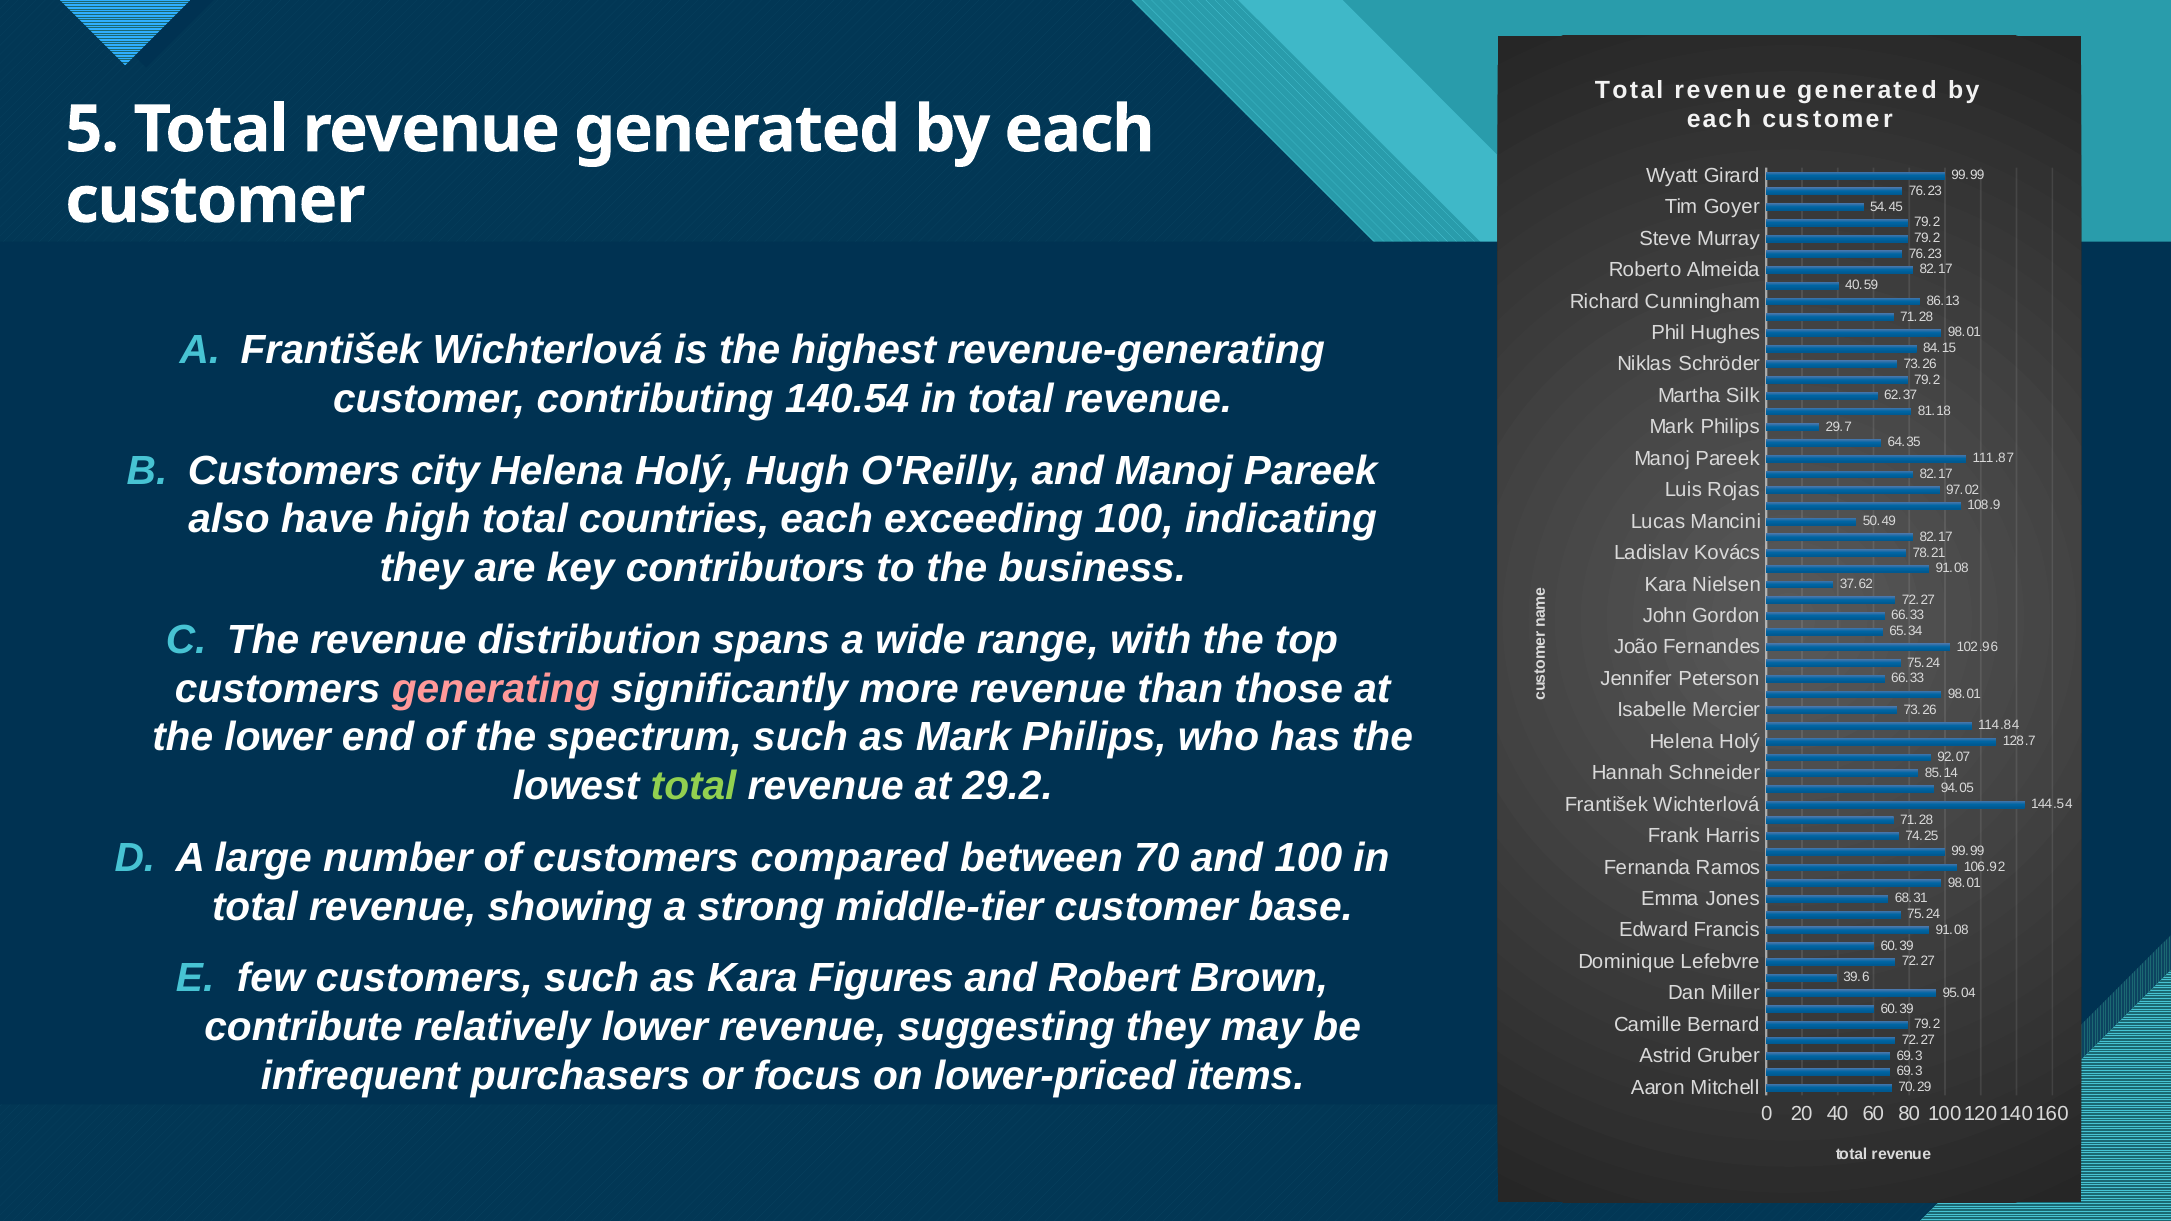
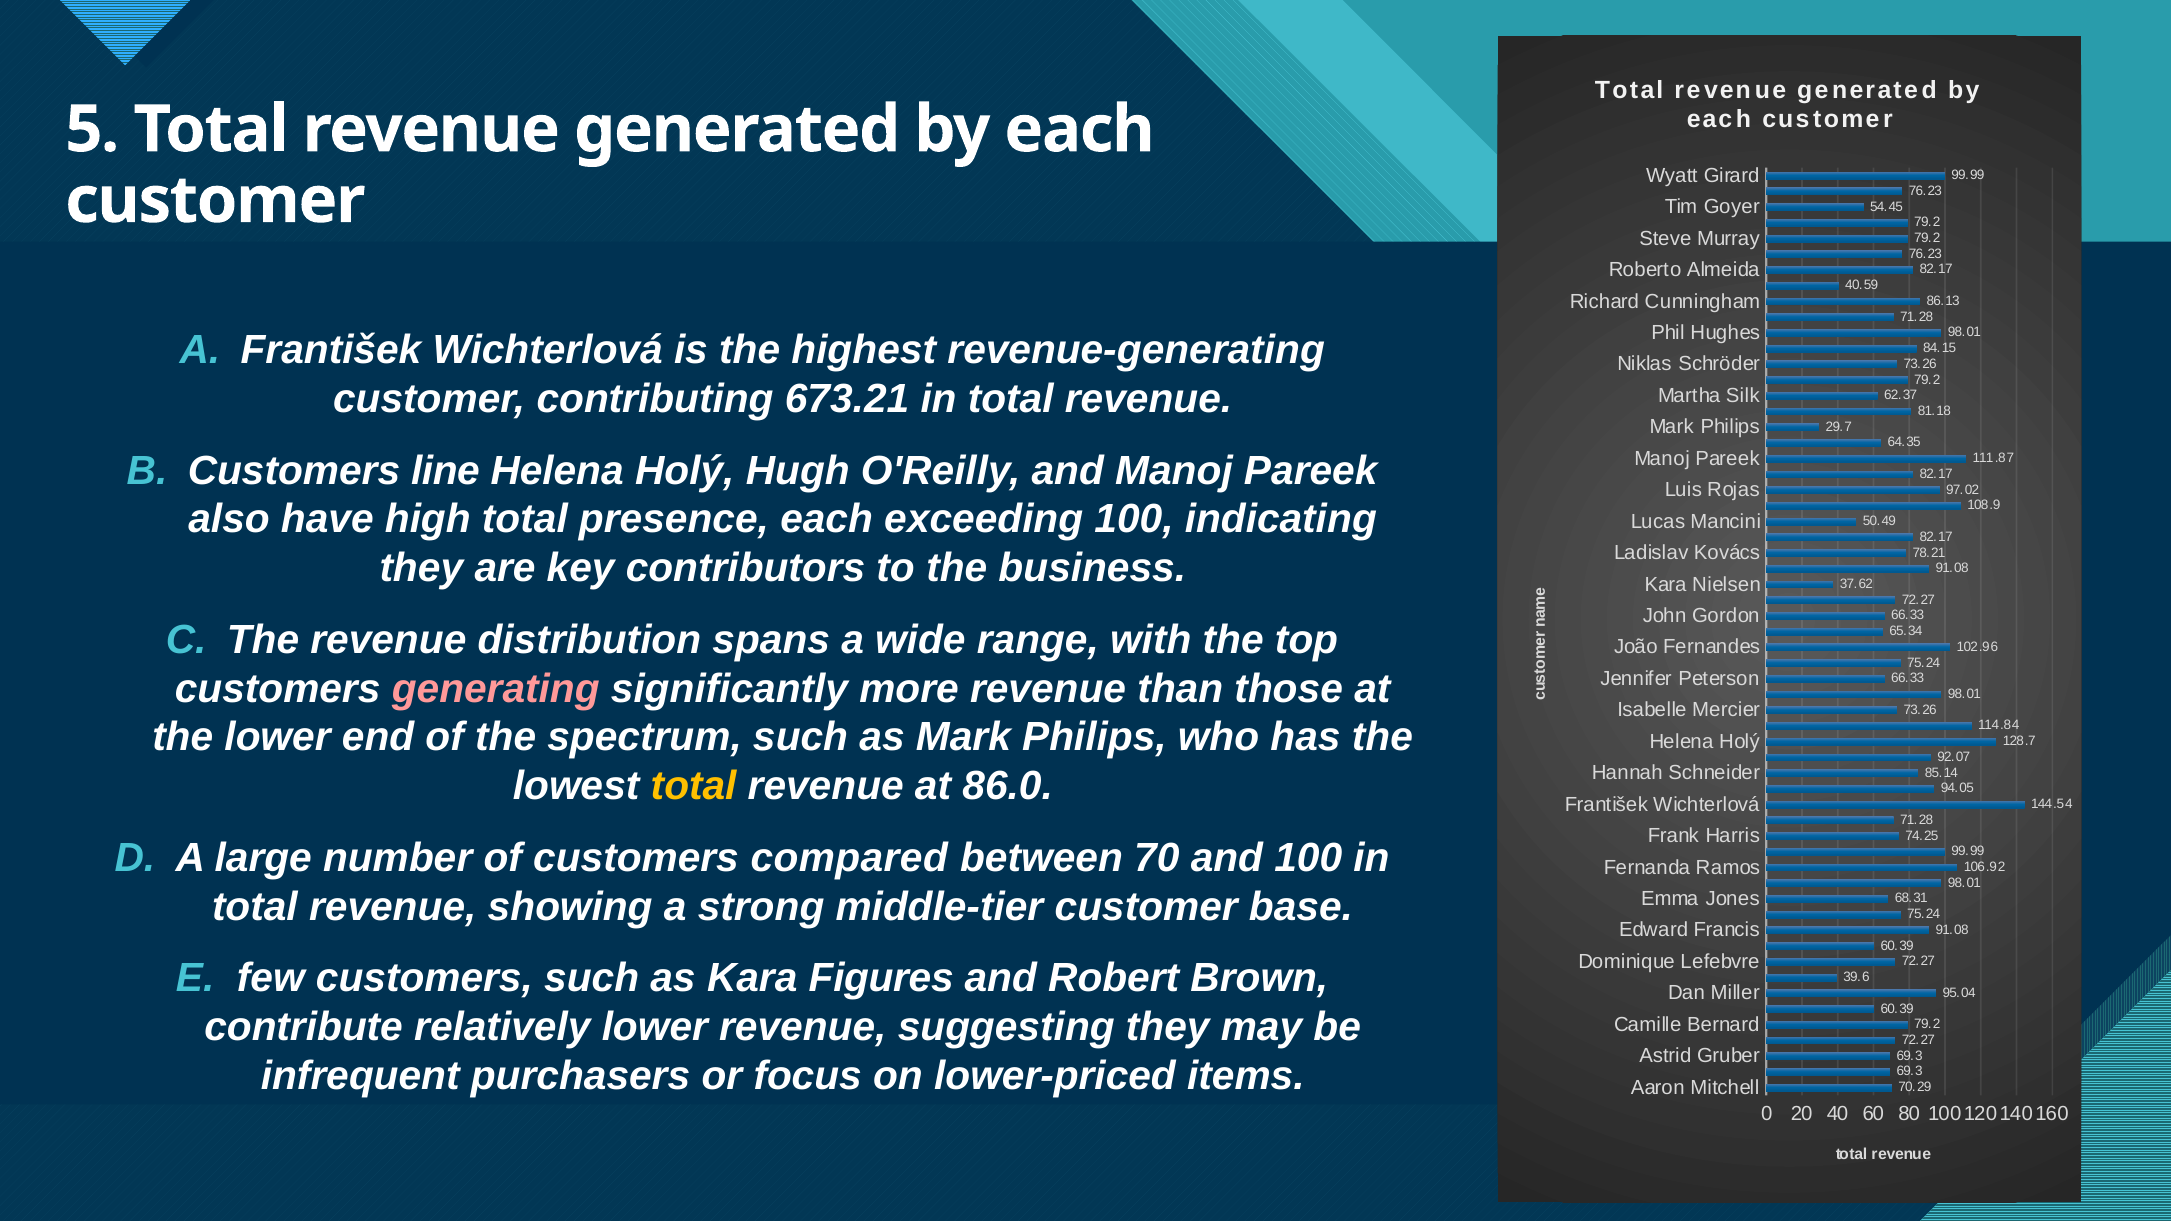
140.54: 140.54 -> 673.21 (847, 399)
city: city -> line (445, 471)
countries: countries -> presence (674, 520)
total colour: light green -> yellow (694, 786)
29.2: 29.2 -> 86.0 (1008, 786)
